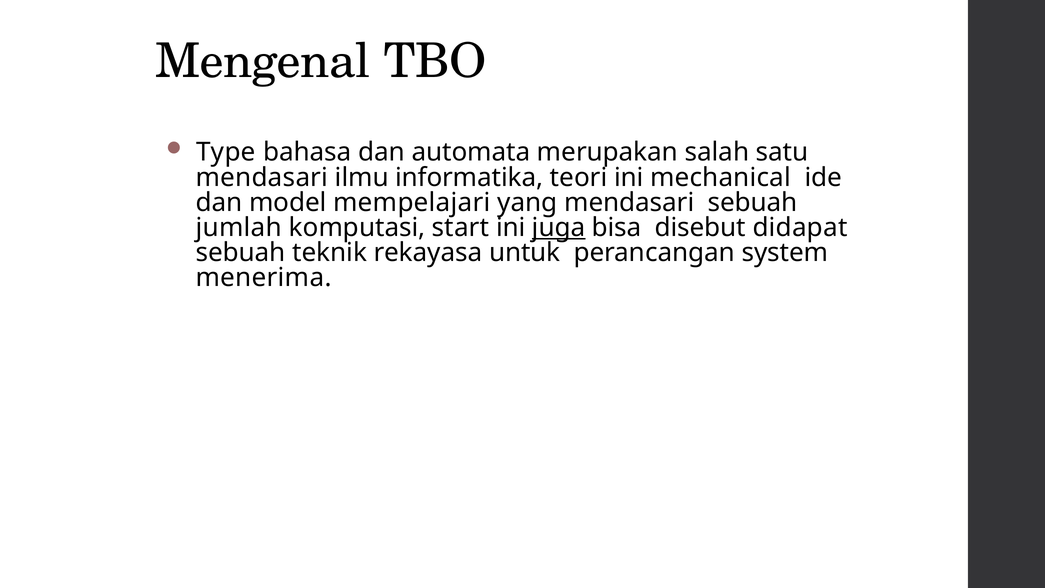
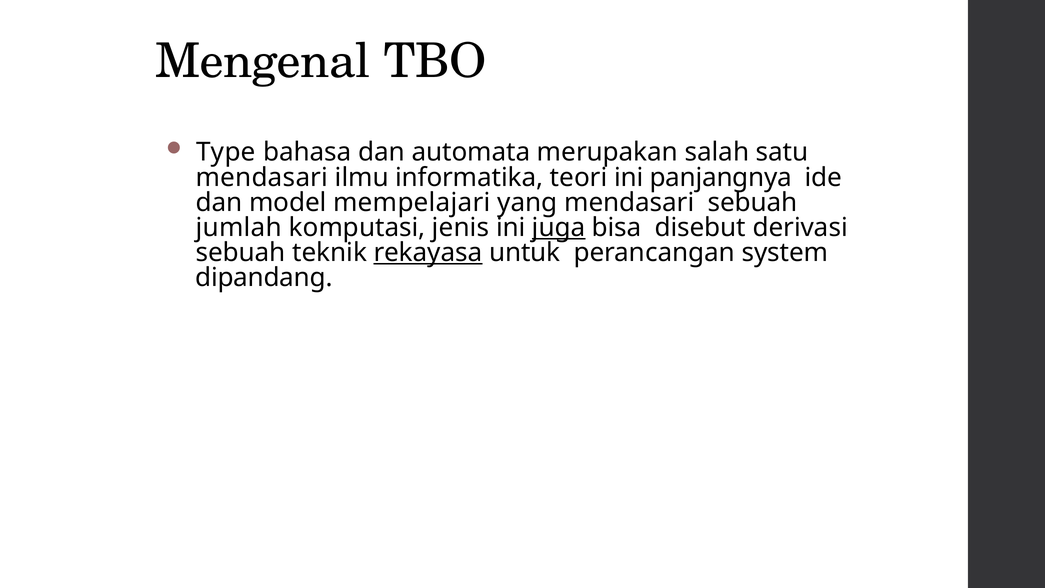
mechanical: mechanical -> panjangnya (721, 177)
start: start -> jenis (461, 228)
didapat: didapat -> derivasi (800, 228)
rekayasa underline: none -> present (428, 253)
menerima: menerima -> dipandang (264, 278)
